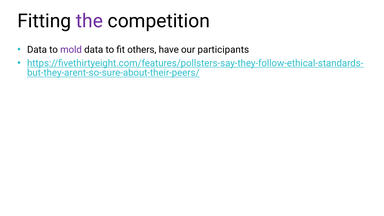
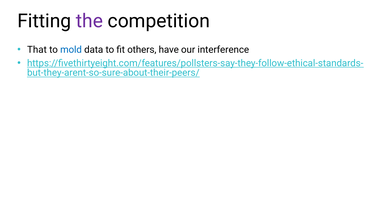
Data: Data -> That (37, 50)
mold colour: purple -> blue (71, 50)
participants: participants -> interference (223, 50)
